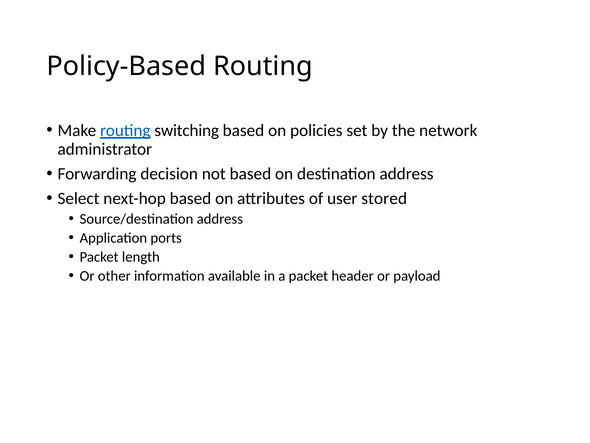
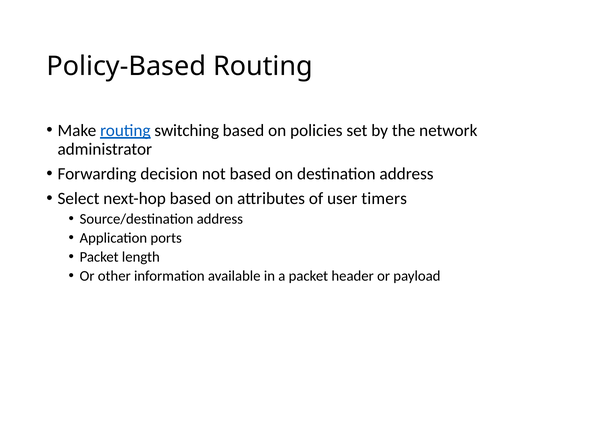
stored: stored -> timers (384, 198)
